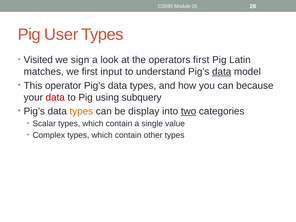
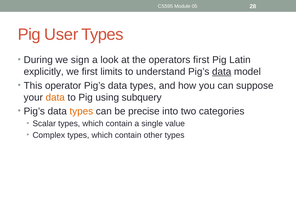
Visited: Visited -> During (38, 60)
matches: matches -> explicitly (44, 72)
input: input -> limits (111, 72)
because: because -> suppose (255, 86)
data colour: red -> orange (55, 97)
display: display -> precise (144, 111)
two underline: present -> none (189, 111)
